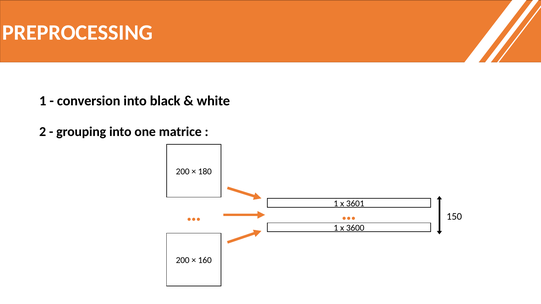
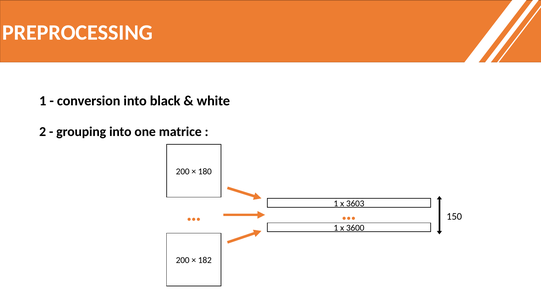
3601: 3601 -> 3603 (355, 204)
160: 160 -> 182 (205, 261)
